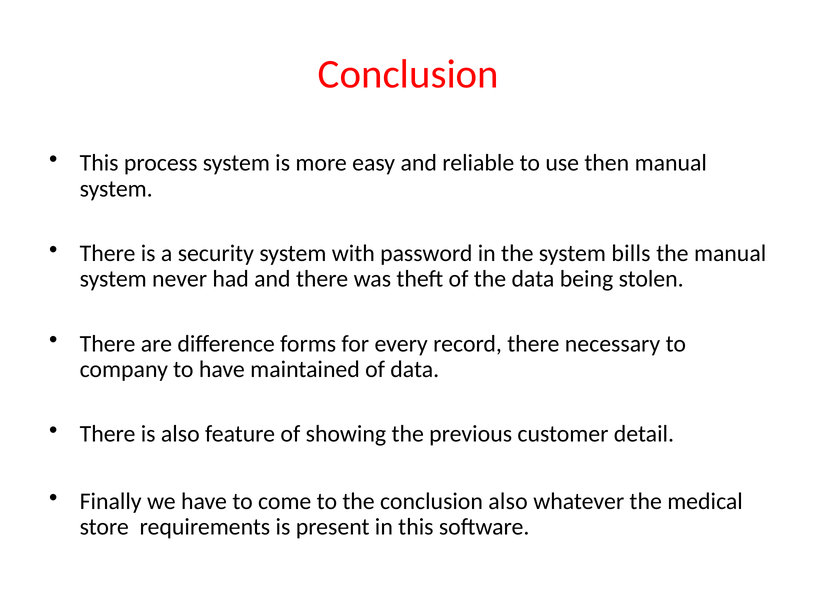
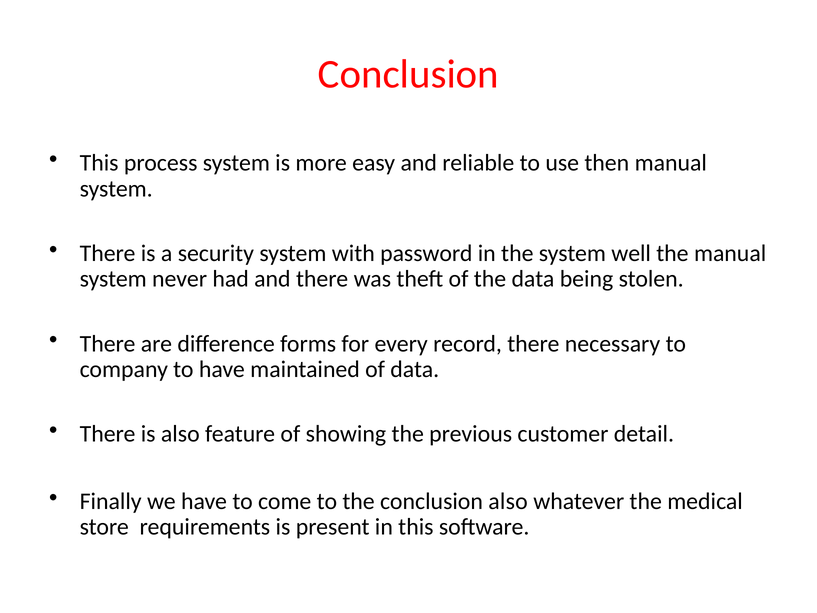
bills: bills -> well (631, 253)
